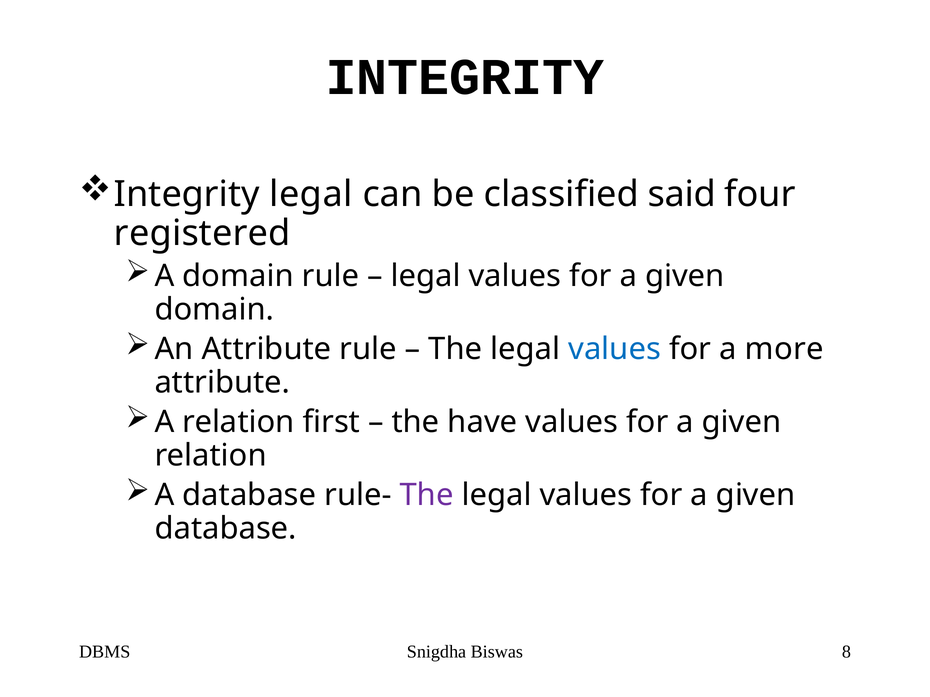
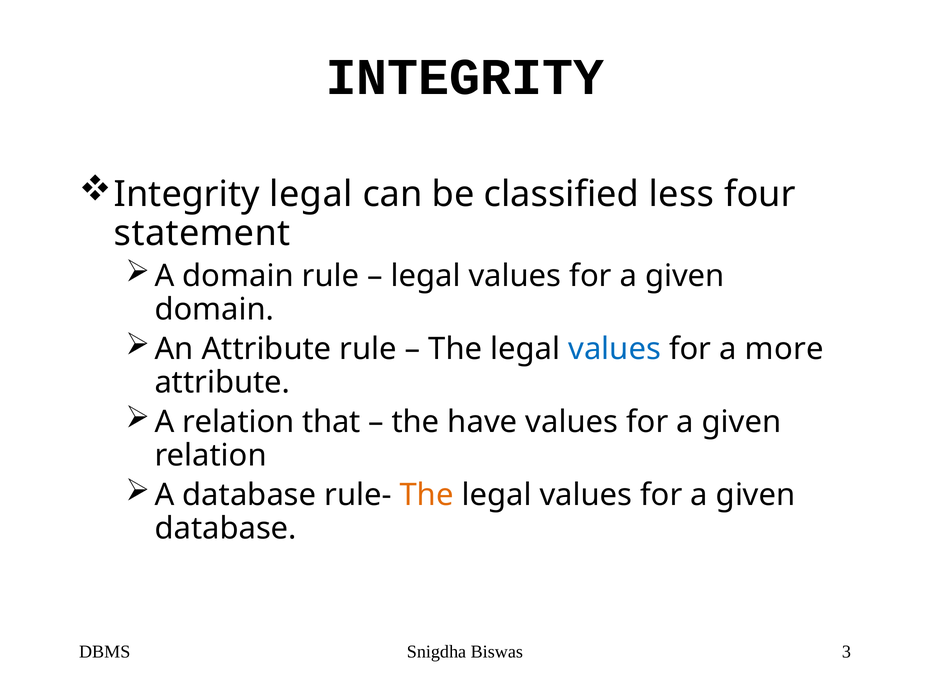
said: said -> less (681, 194)
registered: registered -> statement (202, 234)
first: first -> that (331, 422)
The colour: purple -> orange (427, 495)
8: 8 -> 3 (846, 652)
